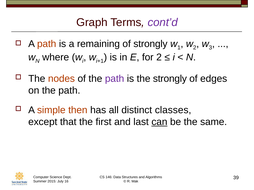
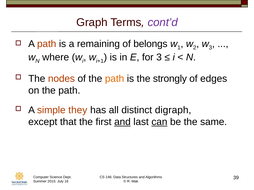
of strongly: strongly -> belongs (150, 44)
for 2: 2 -> 3 (159, 57)
path colour: purple -> orange (115, 79)
then: then -> they (78, 110)
classes: classes -> digraph (173, 110)
and underline: none -> present (122, 122)
